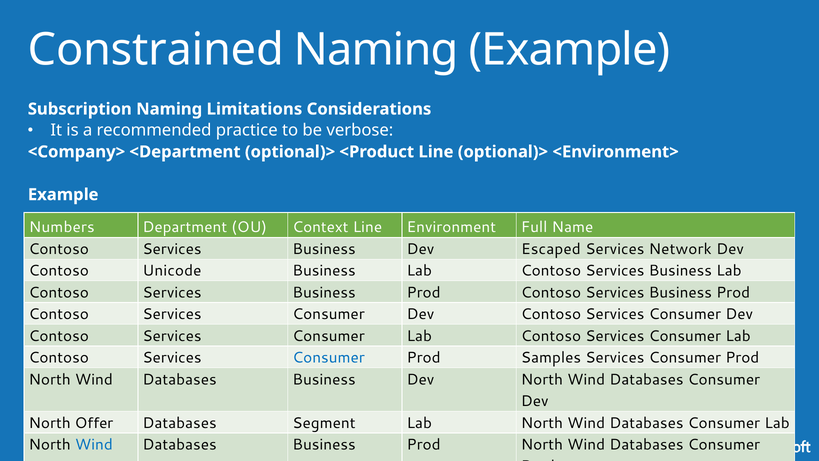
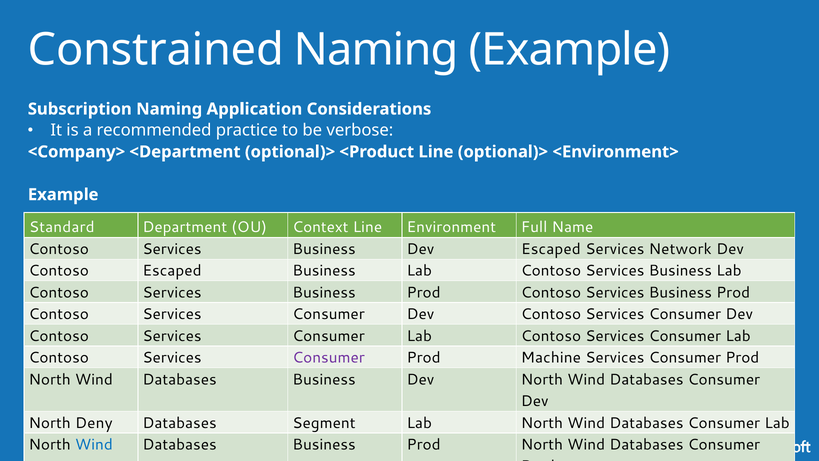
Limitations: Limitations -> Application (254, 109)
Numbers: Numbers -> Standard (62, 227)
Contoso Unicode: Unicode -> Escaped (172, 271)
Consumer colour: blue -> purple (329, 358)
Samples: Samples -> Machine (551, 358)
Offer: Offer -> Deny (94, 423)
